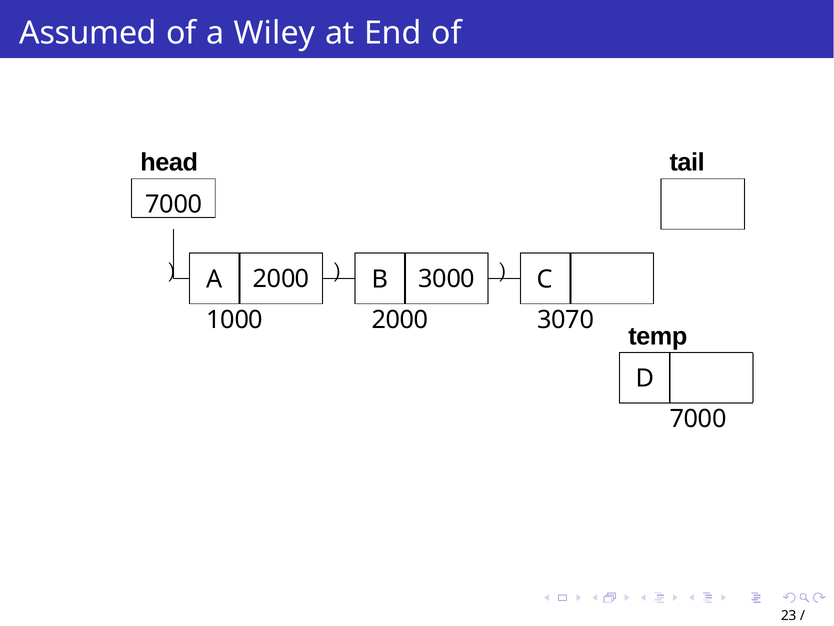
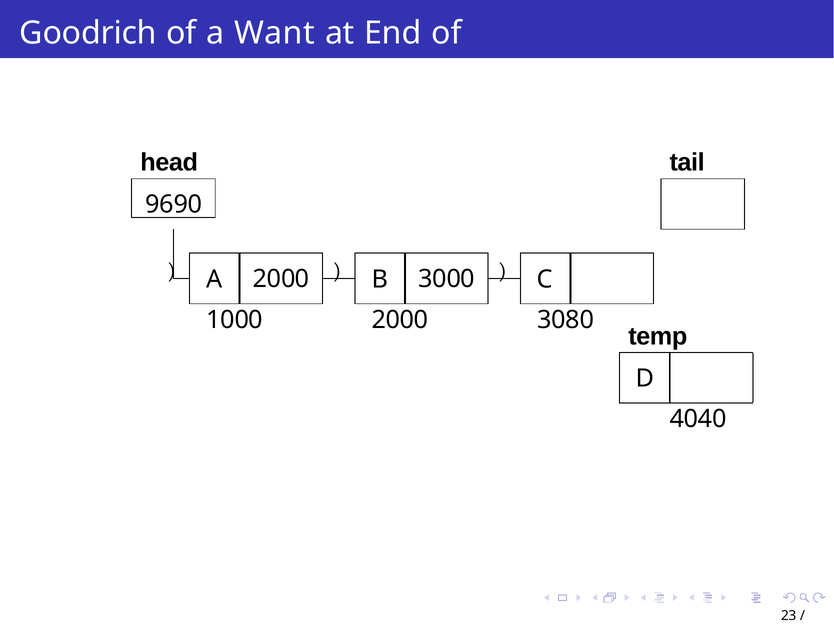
Assumed: Assumed -> Goodrich (88, 33)
Wiley: Wiley -> Want (274, 33)
7000: 7000 -> 9690 (174, 204)
3070: 3070 -> 3080 (566, 320)
7000: 7000 -> 4040 (698, 419)
